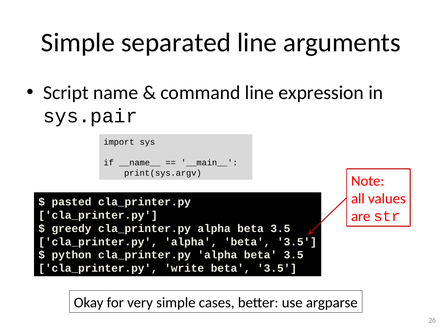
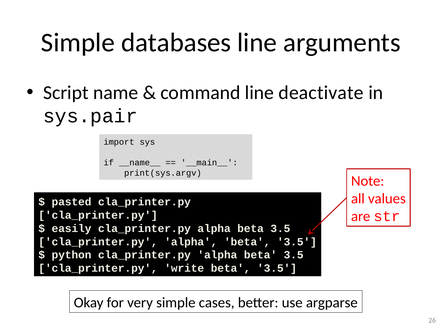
separated: separated -> databases (176, 43)
expression: expression -> deactivate (321, 93)
greedy: greedy -> easily (72, 229)
